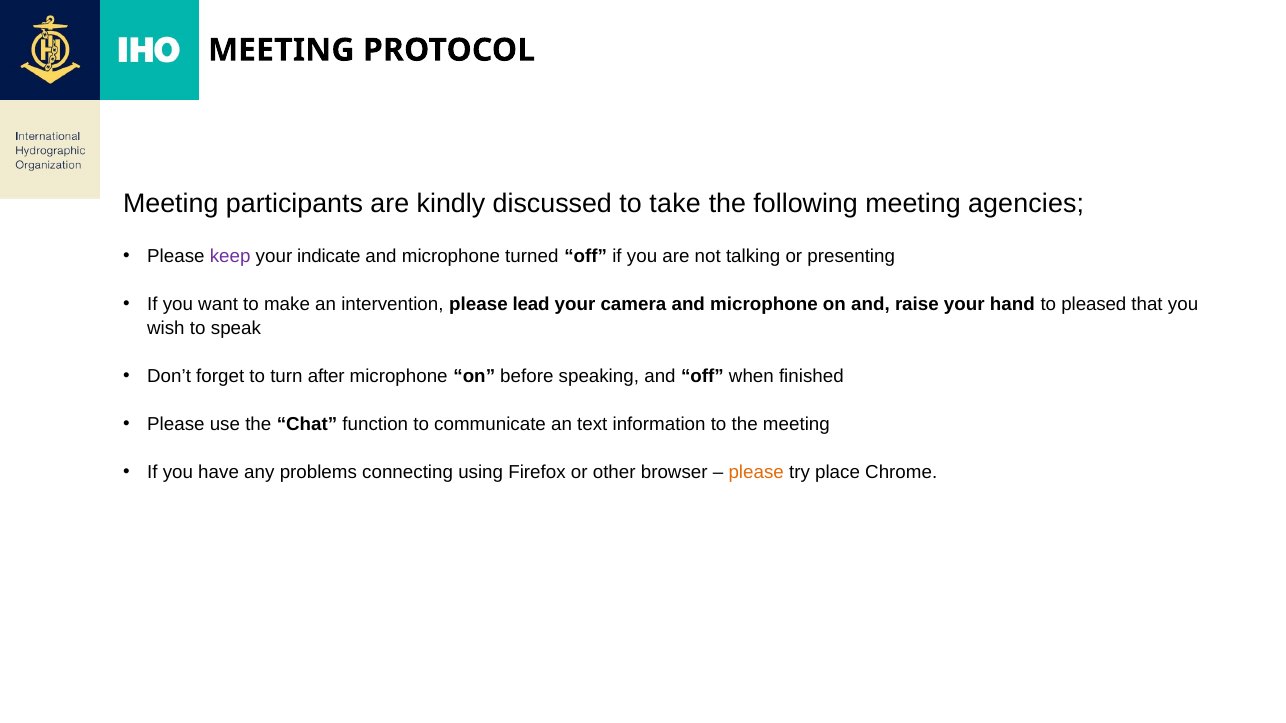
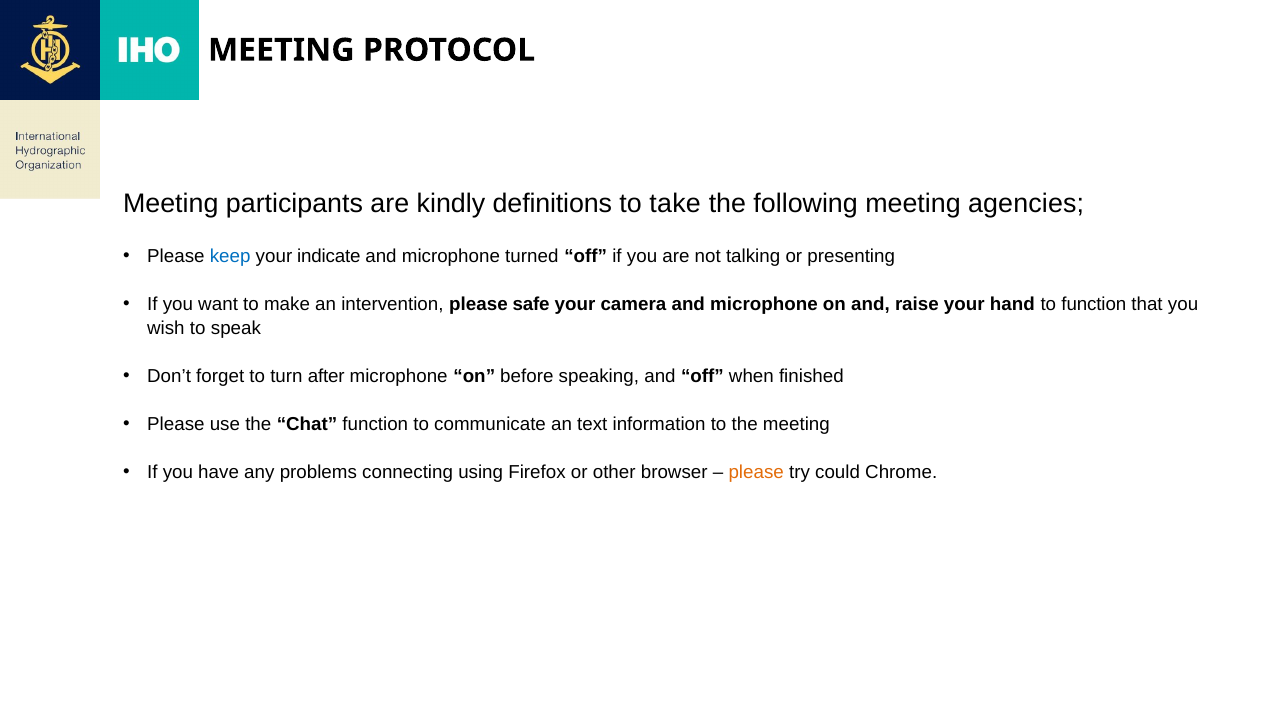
discussed: discussed -> definitions (552, 204)
keep colour: purple -> blue (230, 256)
lead: lead -> safe (531, 304)
to pleased: pleased -> function (1094, 304)
place: place -> could (838, 473)
